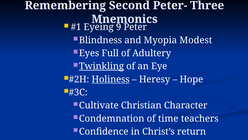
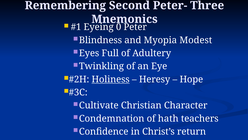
9: 9 -> 0 (119, 27)
Twinkling underline: present -> none (101, 66)
time: time -> hath (168, 118)
